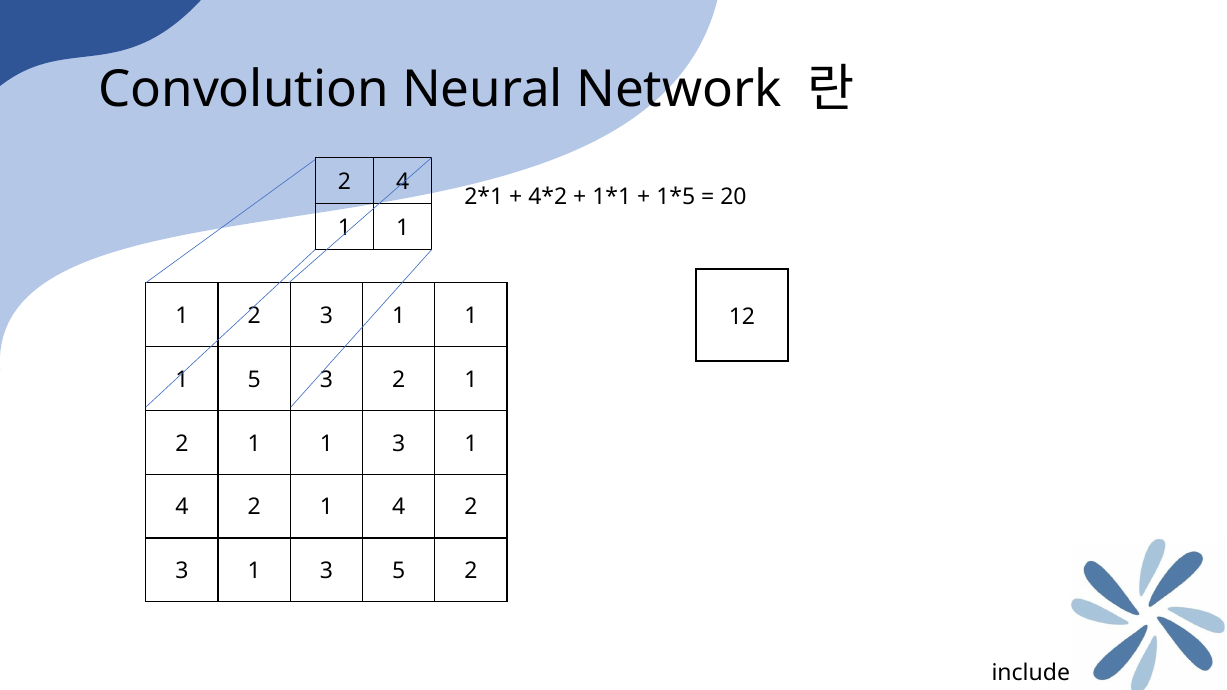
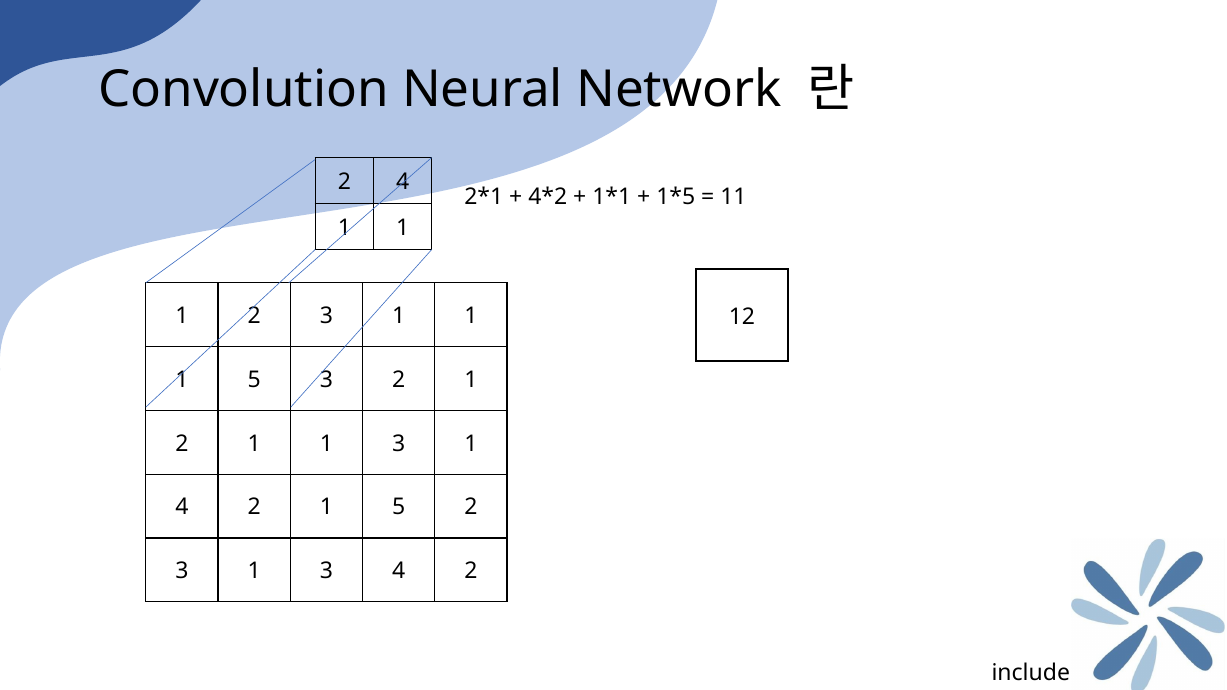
20: 20 -> 11 (734, 197)
2 1 4: 4 -> 5 (399, 507)
3 5: 5 -> 4 (399, 571)
